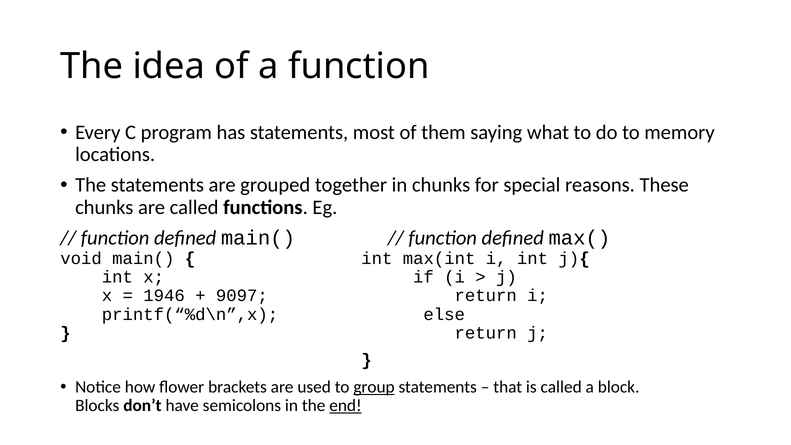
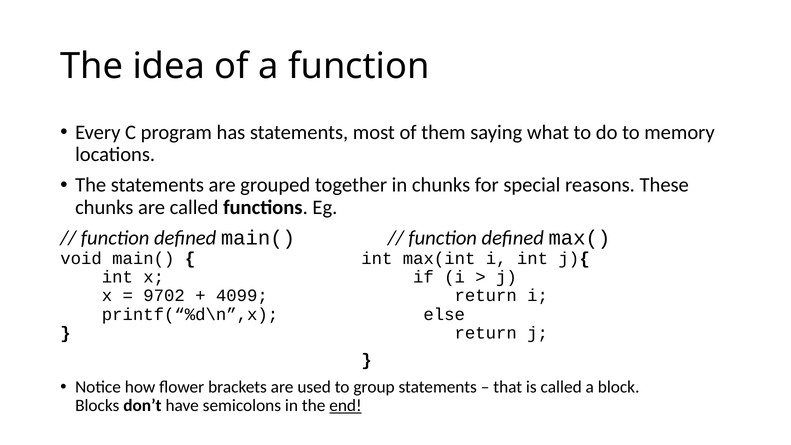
1946: 1946 -> 9702 (164, 296)
9097: 9097 -> 4099 (242, 296)
group underline: present -> none (374, 387)
